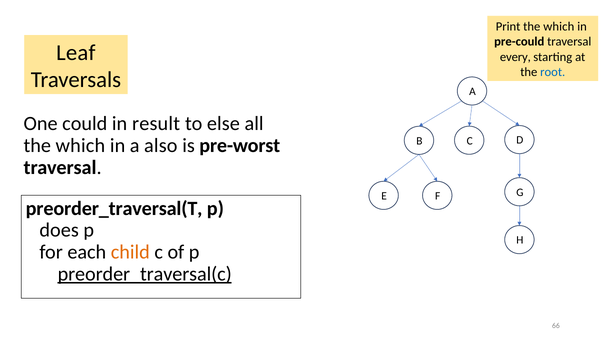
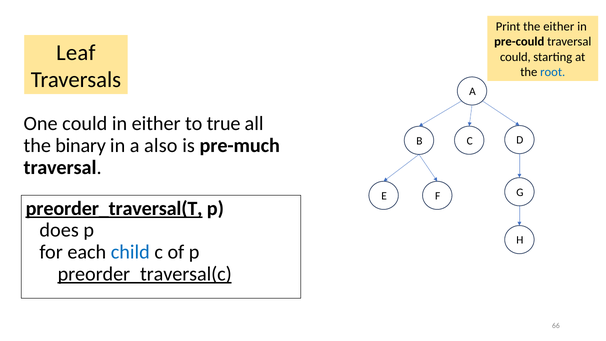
Print the which: which -> either (559, 27)
every: every -> could (515, 57)
in result: result -> either (156, 124)
else: else -> true (224, 124)
which: which -> binary (81, 146)
pre-worst: pre-worst -> pre-much (240, 146)
preorder_traversal(T underline: none -> present (114, 208)
child colour: orange -> blue (130, 252)
